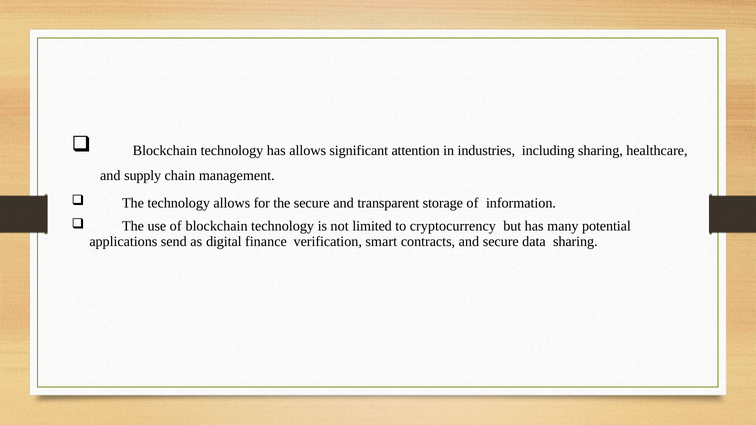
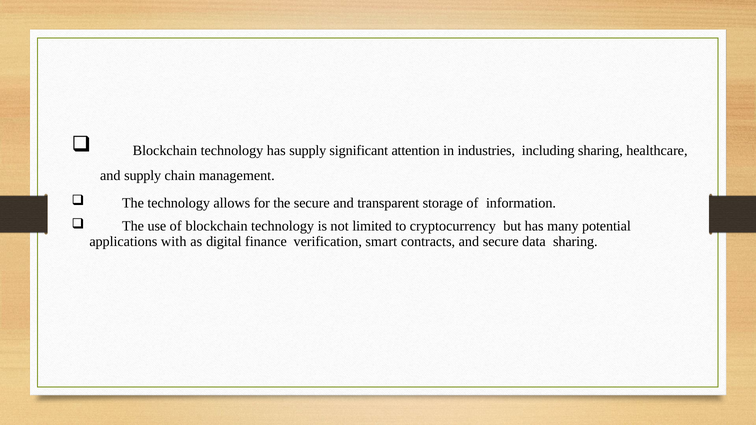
has allows: allows -> supply (308, 151)
send: send -> with (174, 242)
